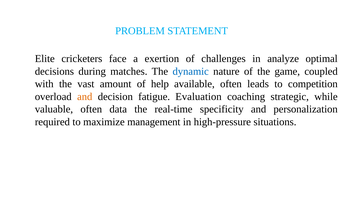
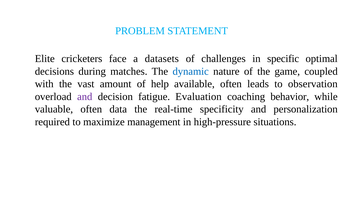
exertion: exertion -> datasets (162, 59)
analyze: analyze -> specific (283, 59)
competition: competition -> observation (313, 84)
and colour: orange -> purple (85, 97)
strategic: strategic -> behavior (290, 97)
